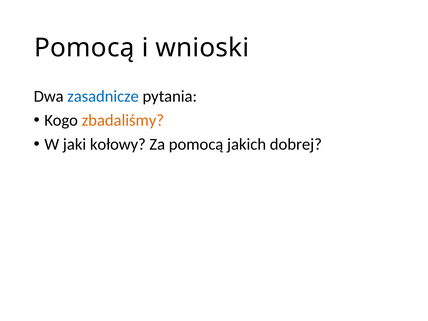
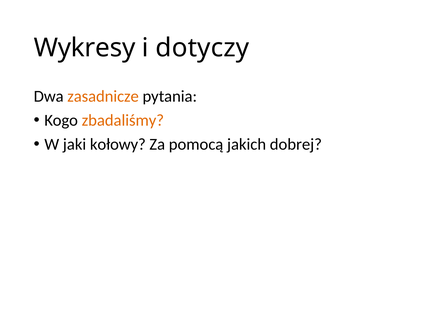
Pomocą: Pomocą -> Wykresy (85, 48)
wnioski: wnioski -> dotyczy (202, 48)
zasadnicze colour: blue -> orange (103, 96)
